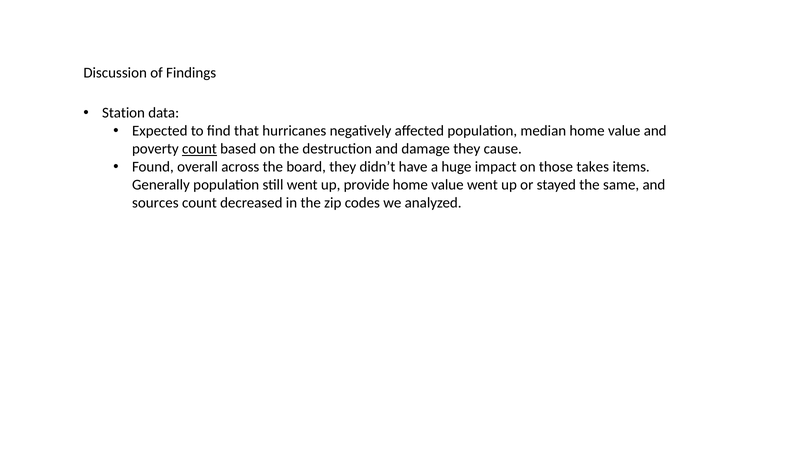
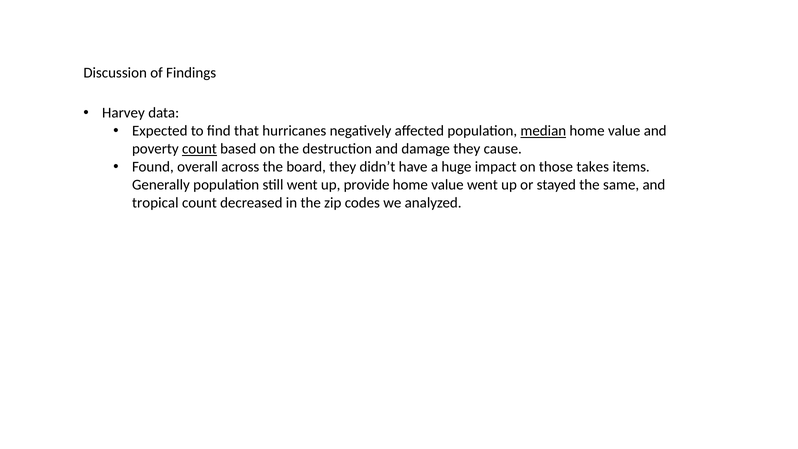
Station: Station -> Harvey (123, 113)
median underline: none -> present (543, 131)
sources: sources -> tropical (155, 203)
